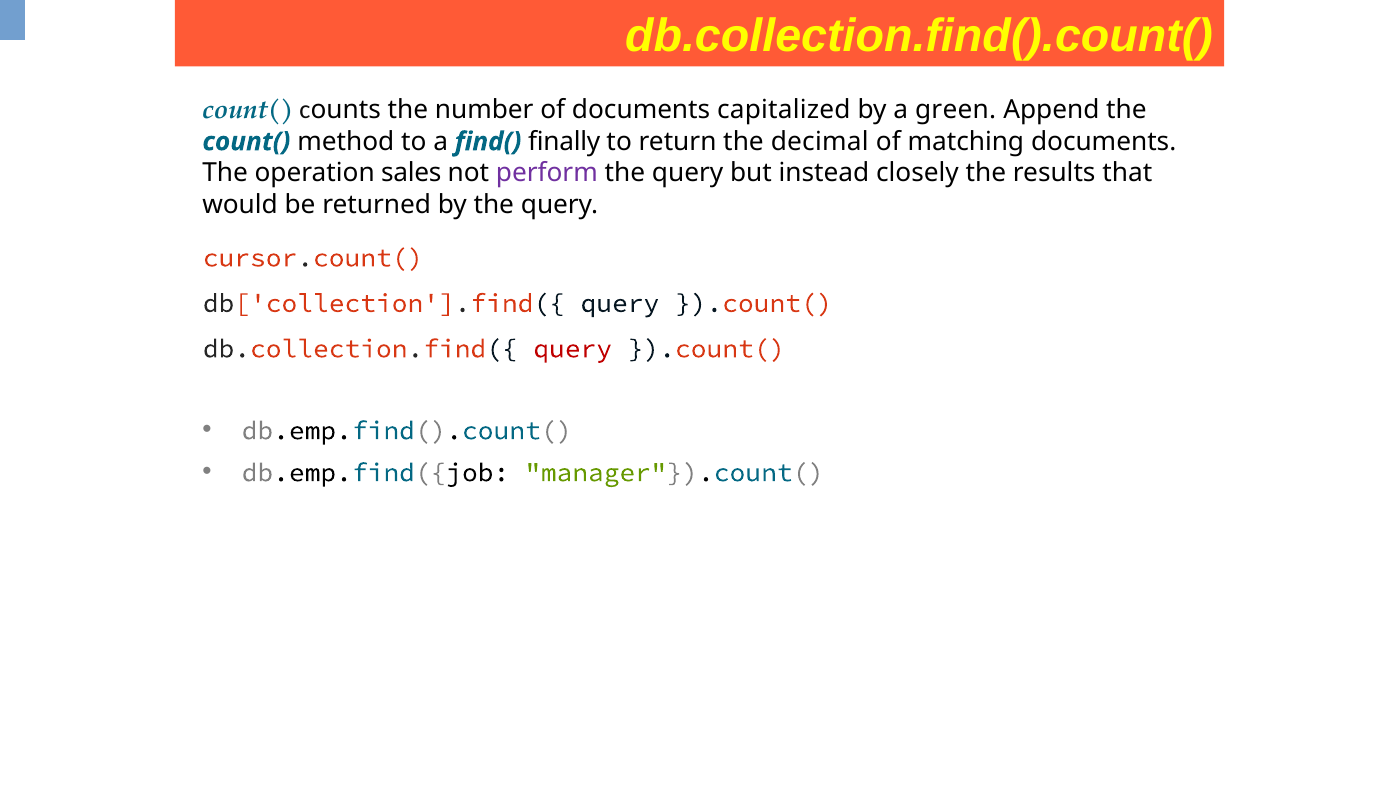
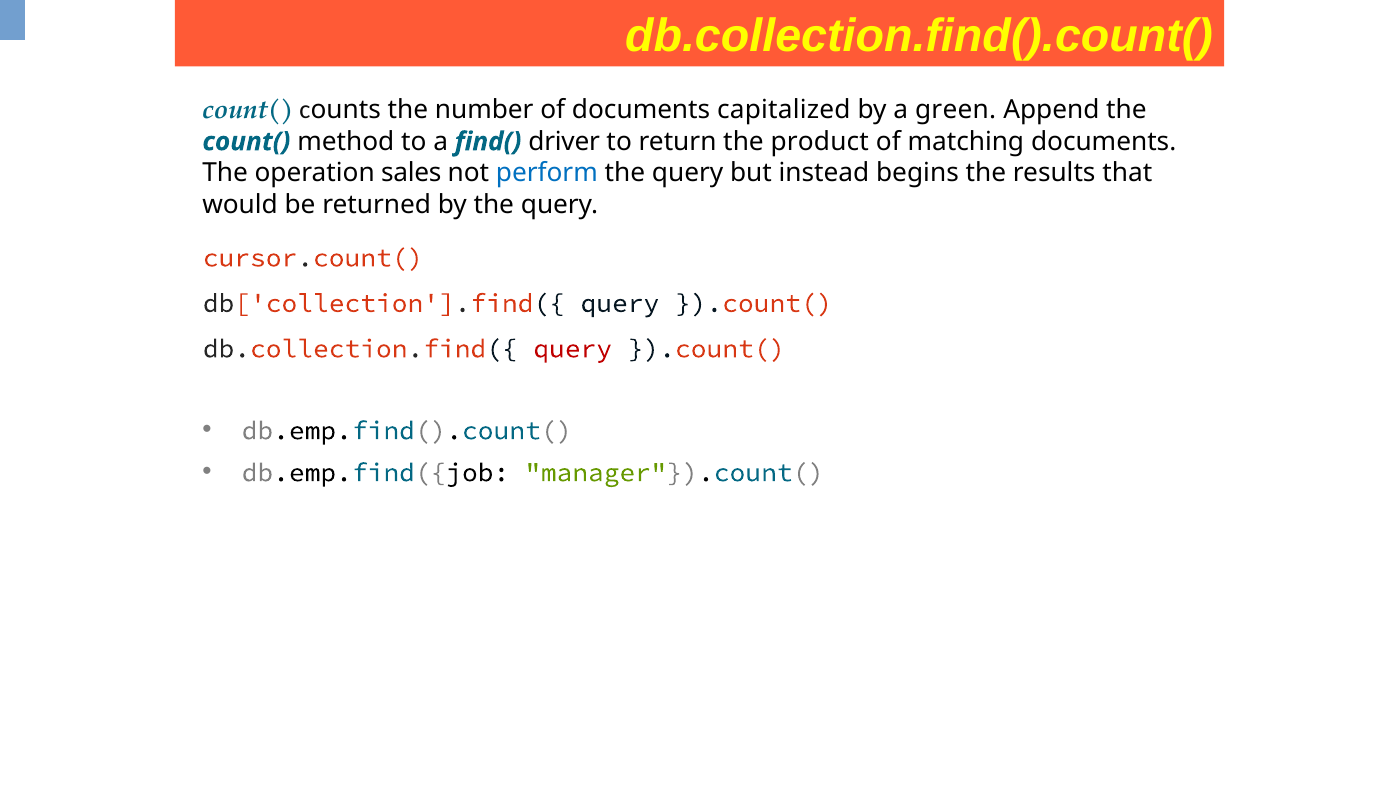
finally: finally -> driver (564, 142)
decimal: decimal -> product (820, 142)
perform colour: purple -> blue (547, 173)
closely: closely -> begins (917, 173)
